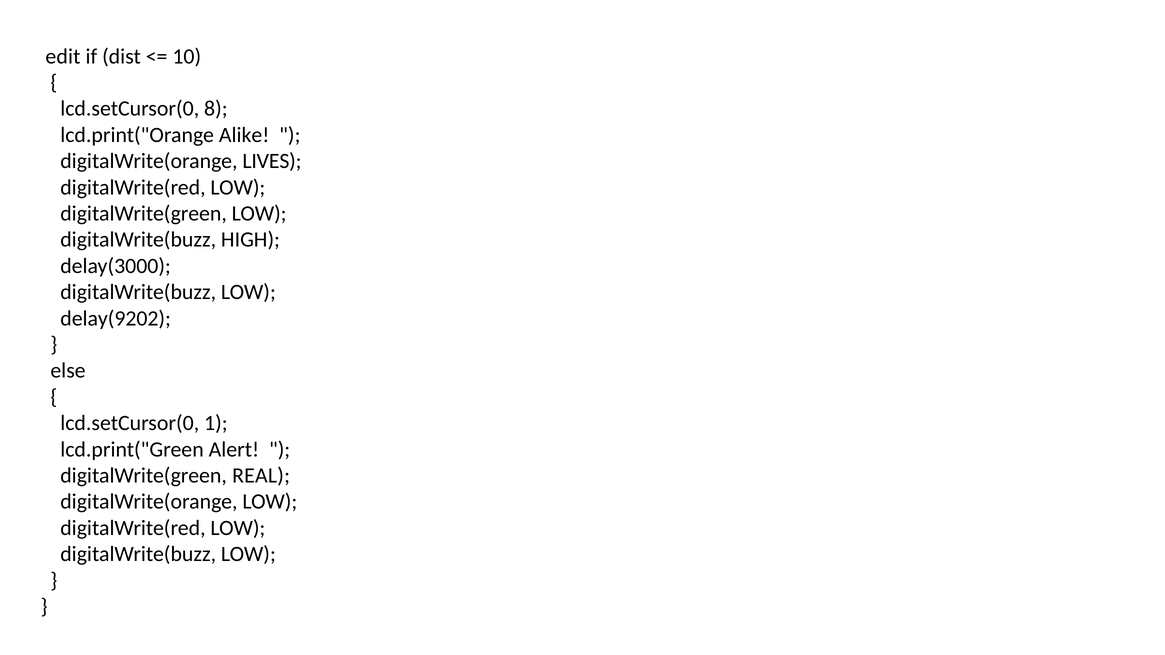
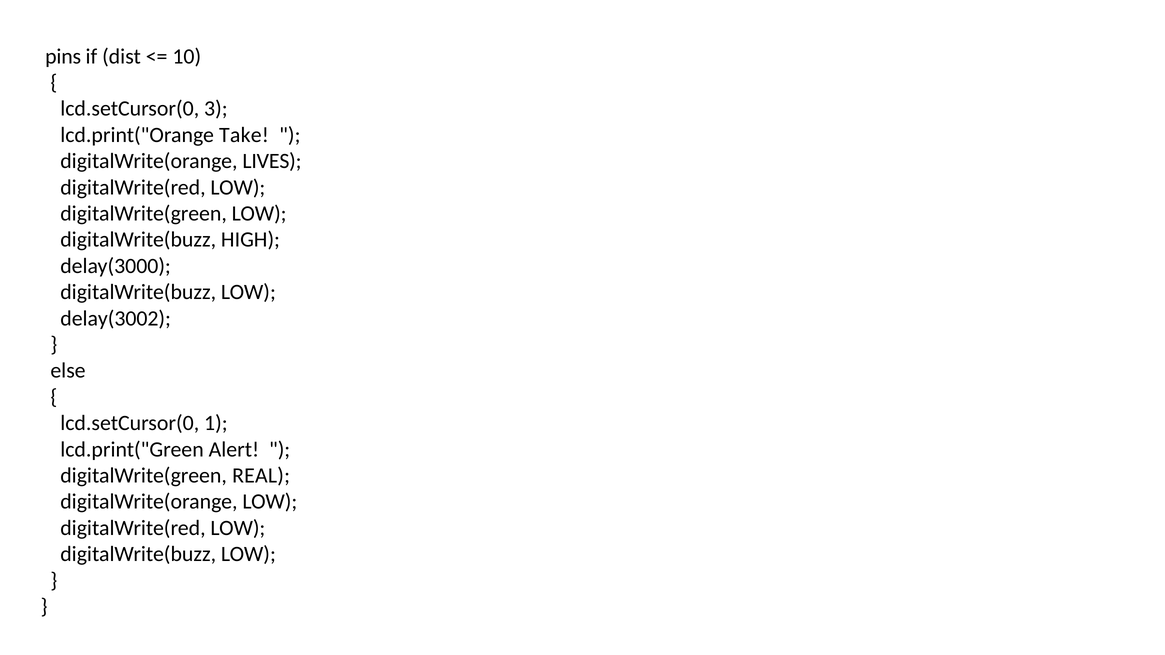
edit: edit -> pins (63, 56)
8: 8 -> 3 (216, 109)
Alike: Alike -> Take (244, 135)
delay(9202: delay(9202 -> delay(3002 (116, 318)
